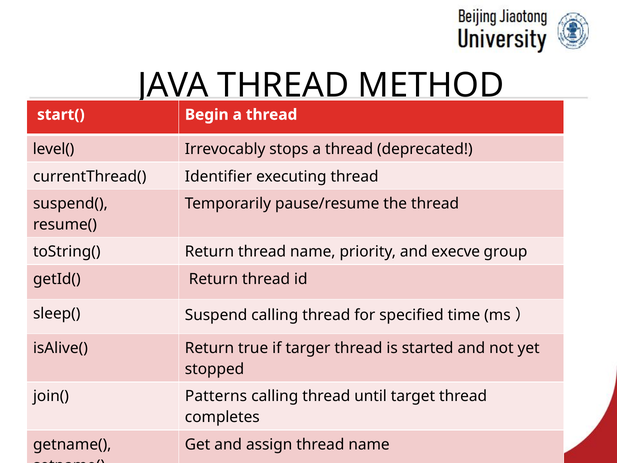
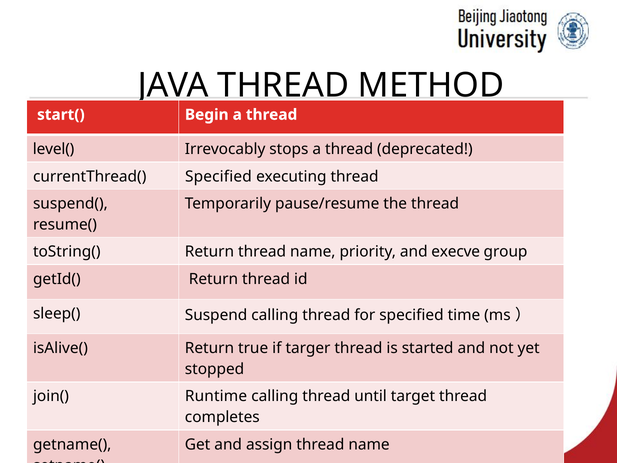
currentThread( Identifier: Identifier -> Specified (218, 176)
Patterns: Patterns -> Runtime (216, 396)
